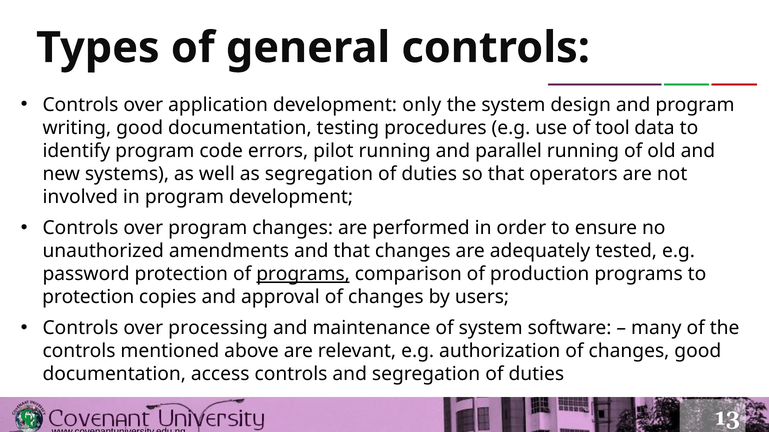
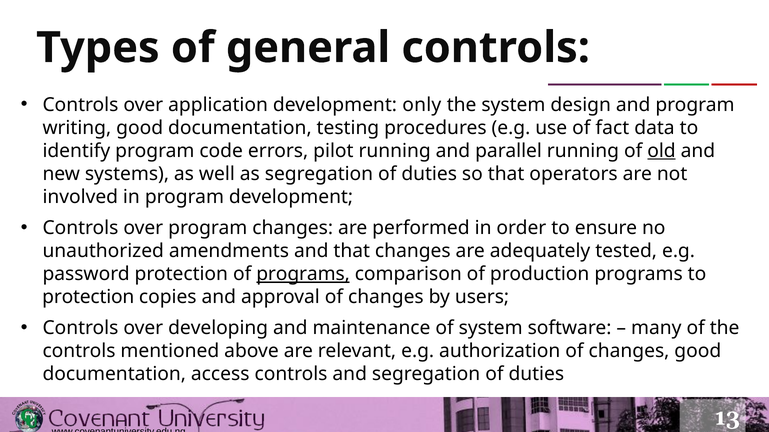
tool: tool -> fact (612, 128)
old underline: none -> present (661, 151)
processing: processing -> developing (218, 328)
